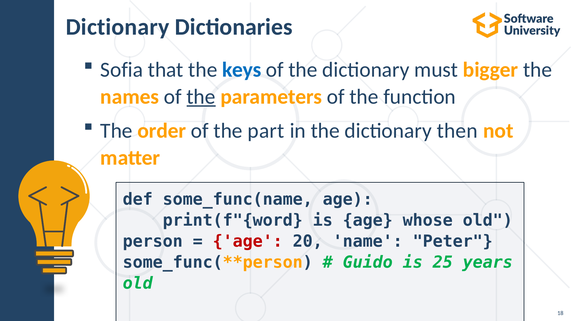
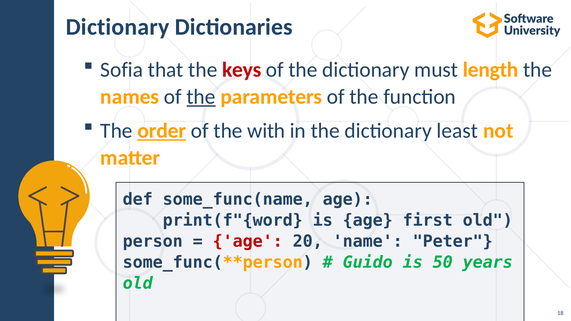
keys colour: blue -> red (242, 70)
bigger: bigger -> length (491, 70)
order underline: none -> present (162, 131)
part: part -> with (266, 131)
then: then -> least (457, 131)
whose: whose -> first (428, 221)
25: 25 -> 50 (443, 263)
